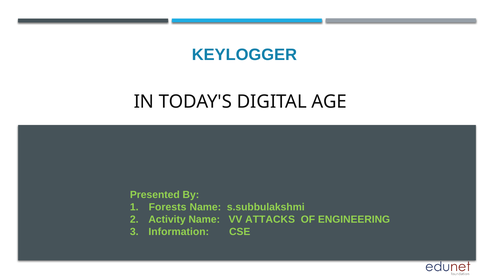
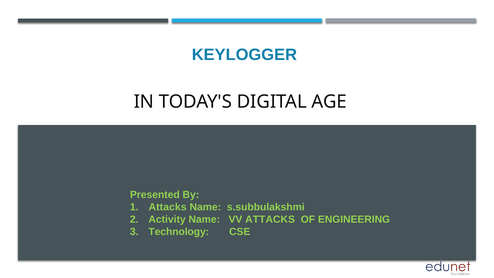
Forests: Forests -> Attacks (168, 207)
Information: Information -> Technology (179, 232)
